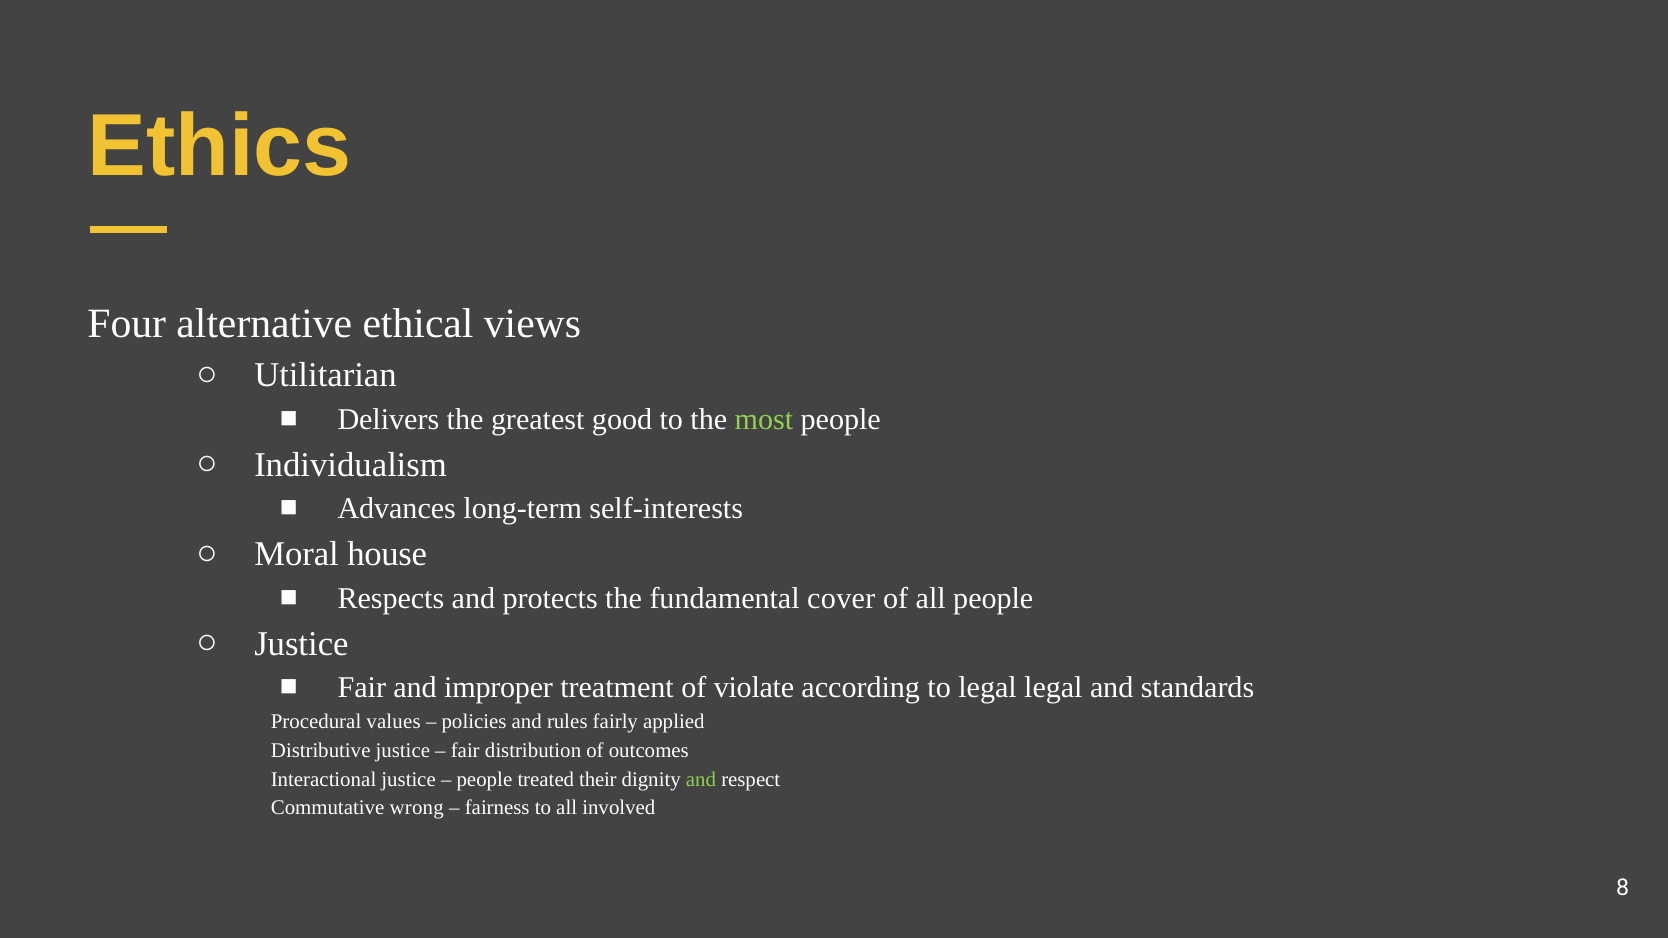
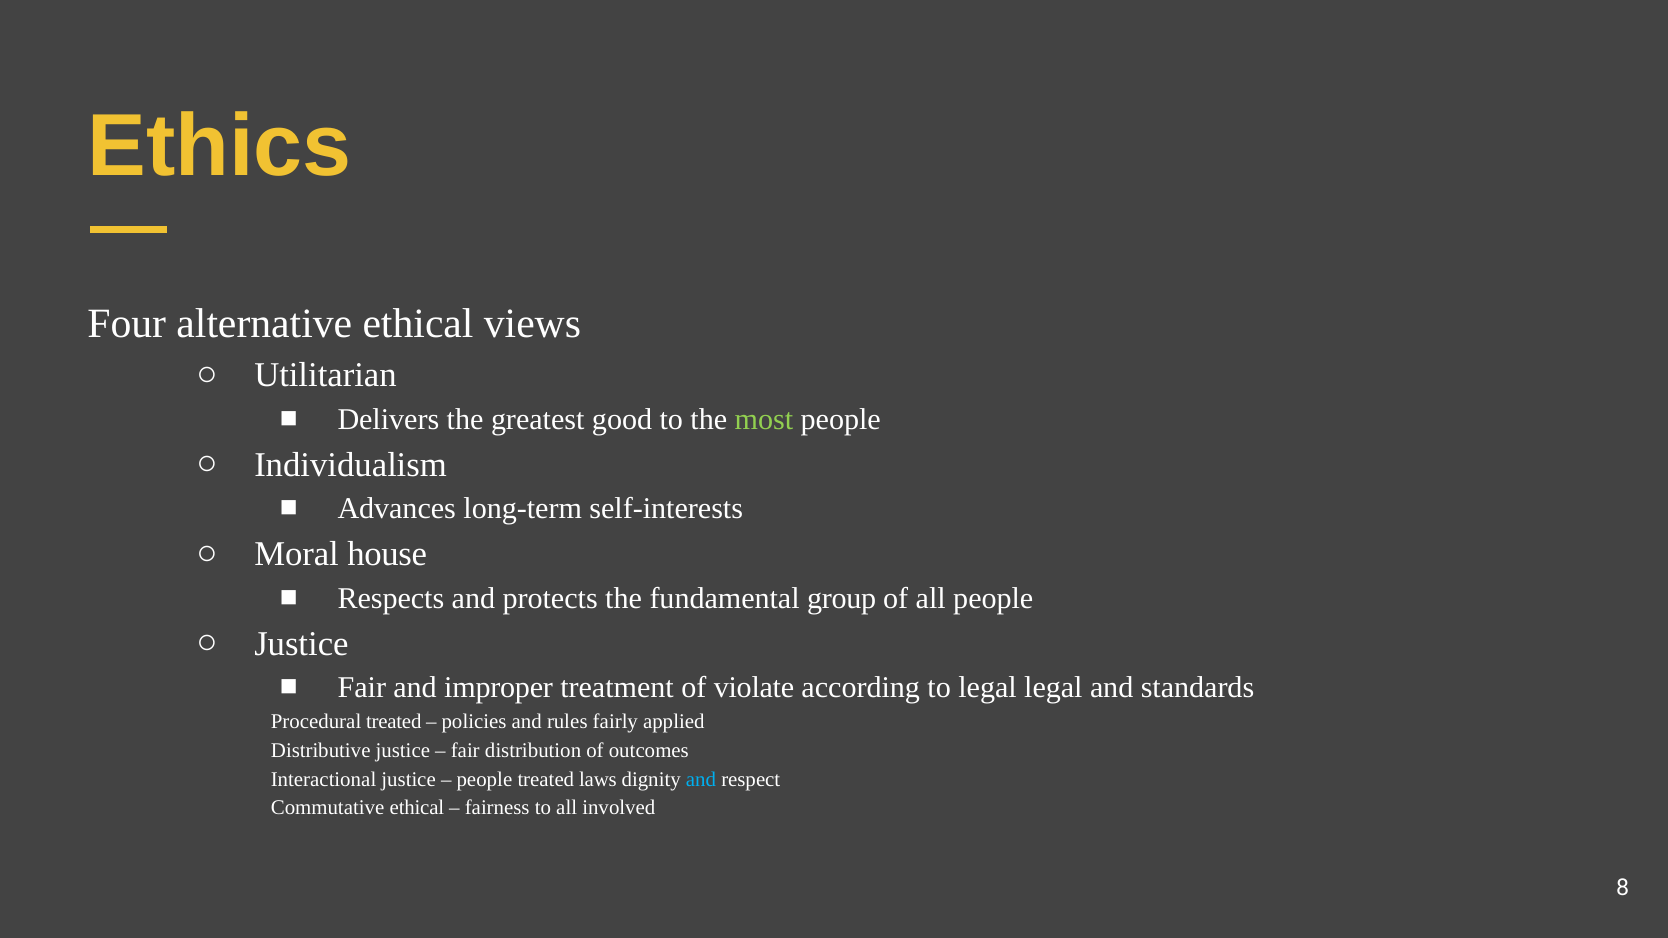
cover: cover -> group (842, 598)
Procedural values: values -> treated (394, 722)
their: their -> laws (598, 779)
and colour: light green -> light blue (701, 779)
Commutative wrong: wrong -> ethical (417, 808)
